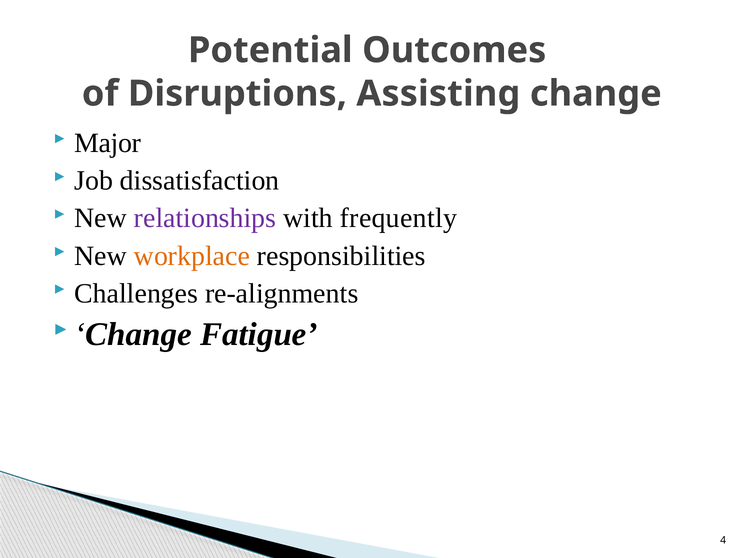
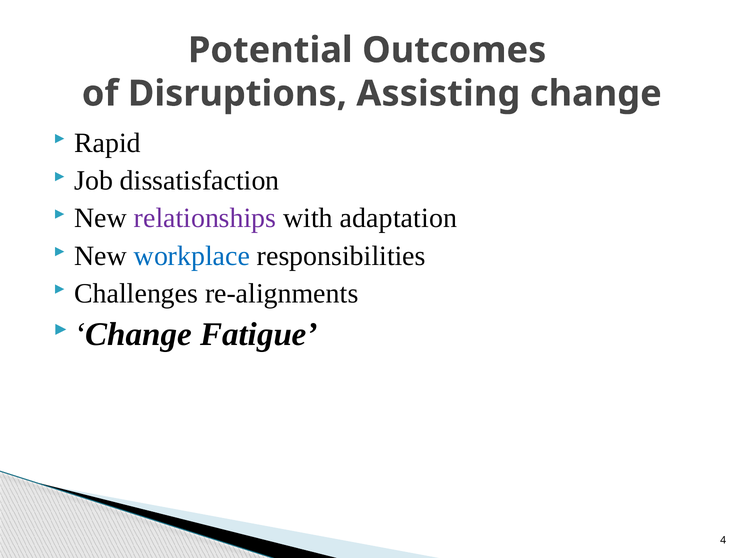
Major: Major -> Rapid (108, 143)
frequently: frequently -> adaptation (399, 218)
workplace colour: orange -> blue (192, 256)
